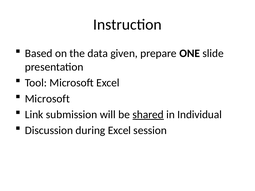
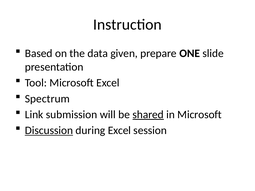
Microsoft: Microsoft -> Spectrum (47, 99)
in Individual: Individual -> Microsoft (200, 115)
Discussion underline: none -> present (49, 131)
